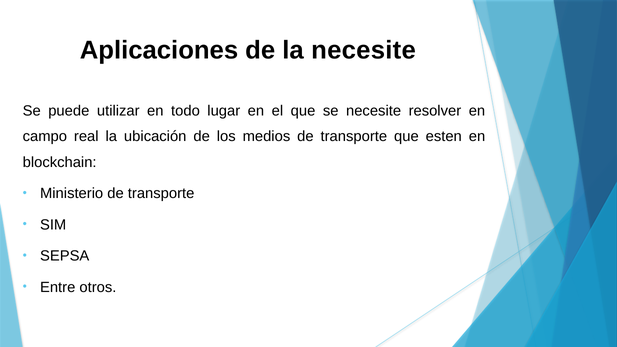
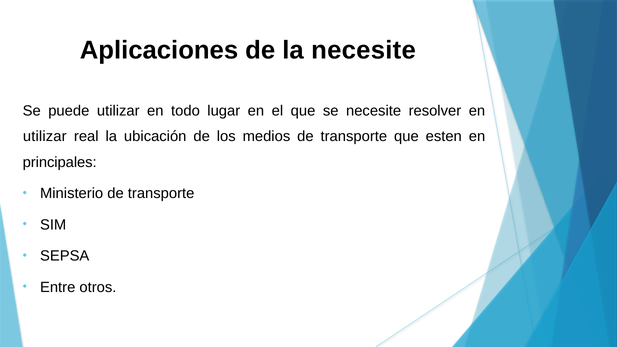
campo: campo -> utilizar (45, 137)
blockchain: blockchain -> principales (60, 162)
